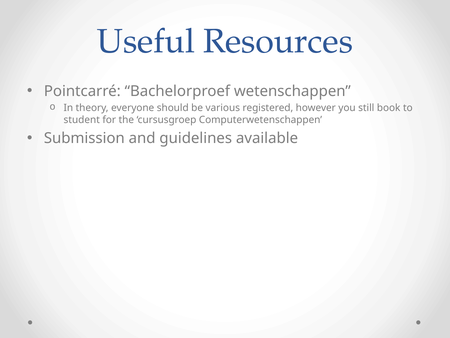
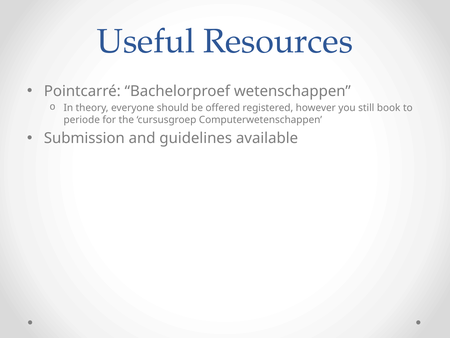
various: various -> offered (223, 108)
student: student -> periode (82, 120)
